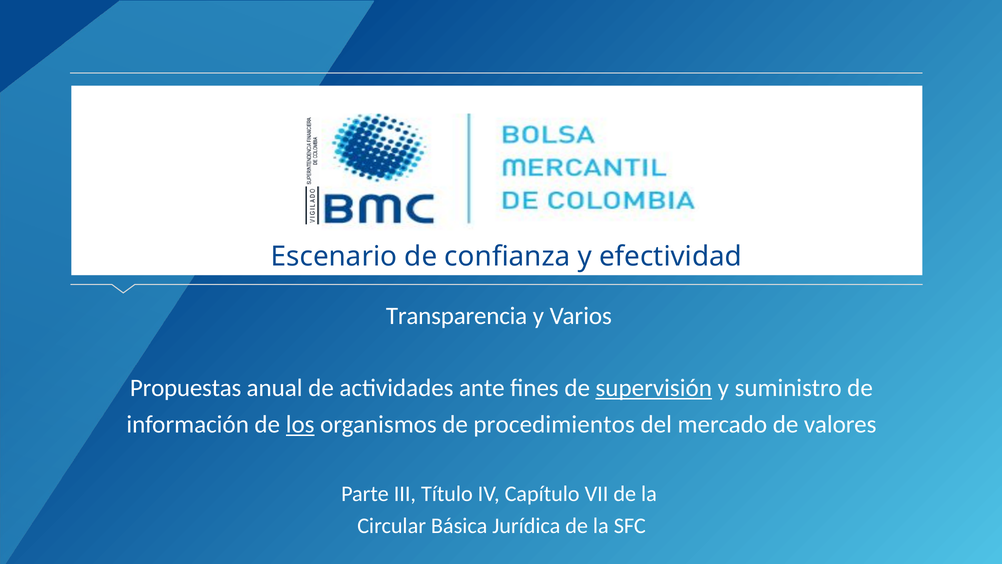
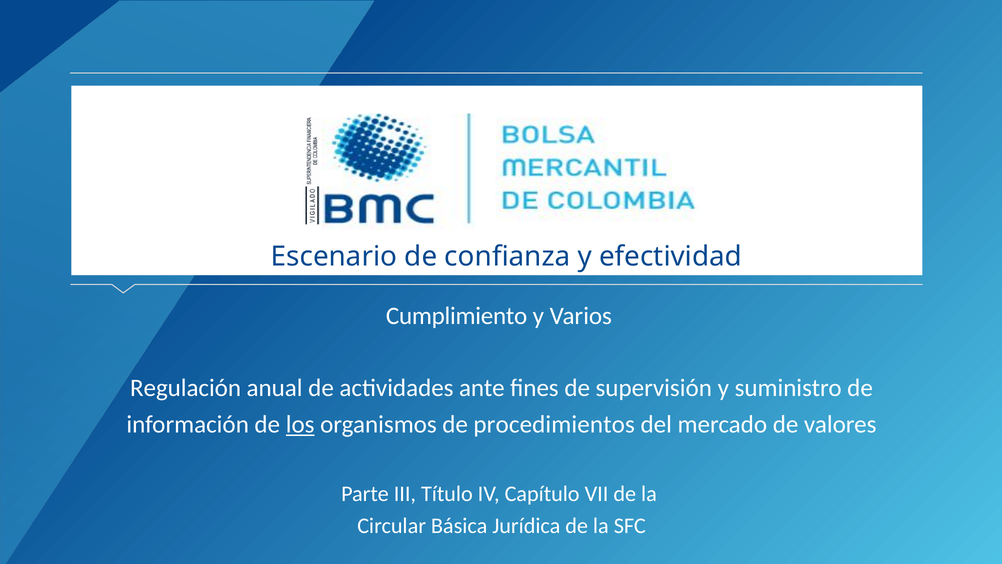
Transparencia: Transparencia -> Cumplimiento (457, 316)
Propuestas: Propuestas -> Regulación (186, 388)
supervisión underline: present -> none (654, 388)
